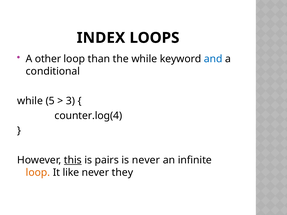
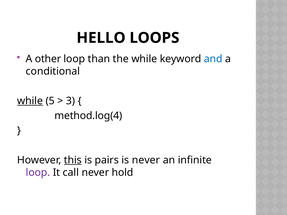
INDEX: INDEX -> HELLO (101, 38)
while underline: none -> present (30, 101)
counter.log(4: counter.log(4 -> method.log(4 (88, 116)
loop colour: orange -> purple (38, 173)
like: like -> call (71, 173)
they: they -> hold (122, 173)
